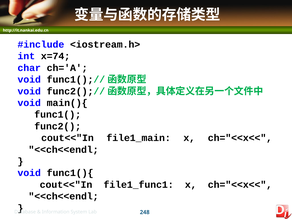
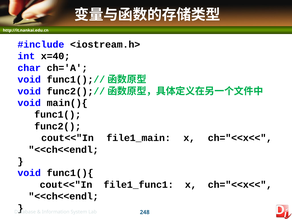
x=74: x=74 -> x=40 (55, 56)
